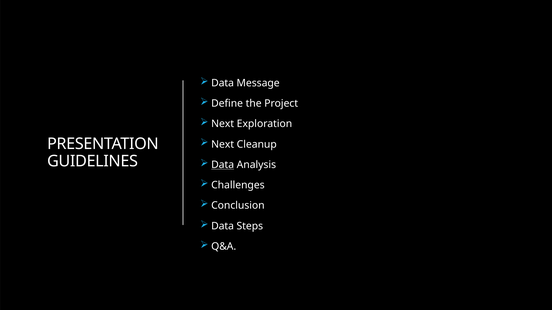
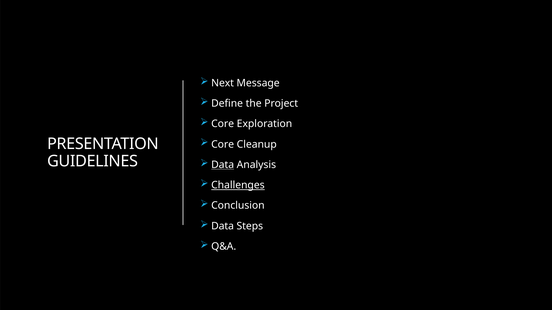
Data: Data -> Next (223, 83)
Next: Next -> Core (223, 124)
Next: Next -> Core (223, 144)
Challenges underline: none -> present (238, 185)
